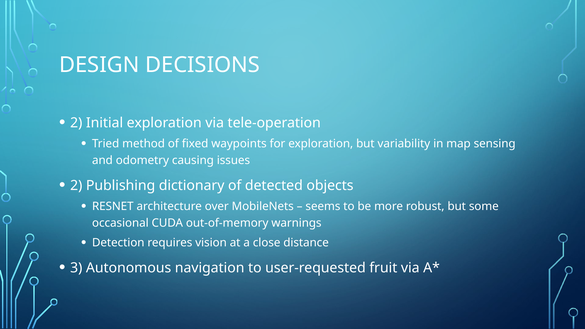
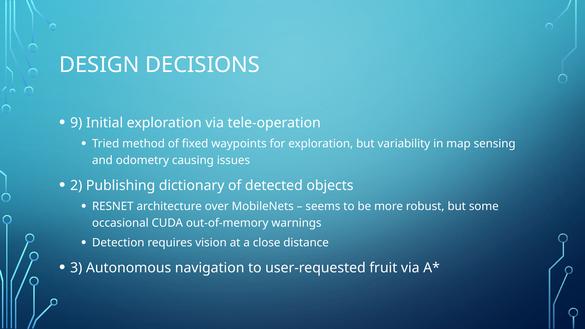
2: 2 -> 9 (76, 123)
